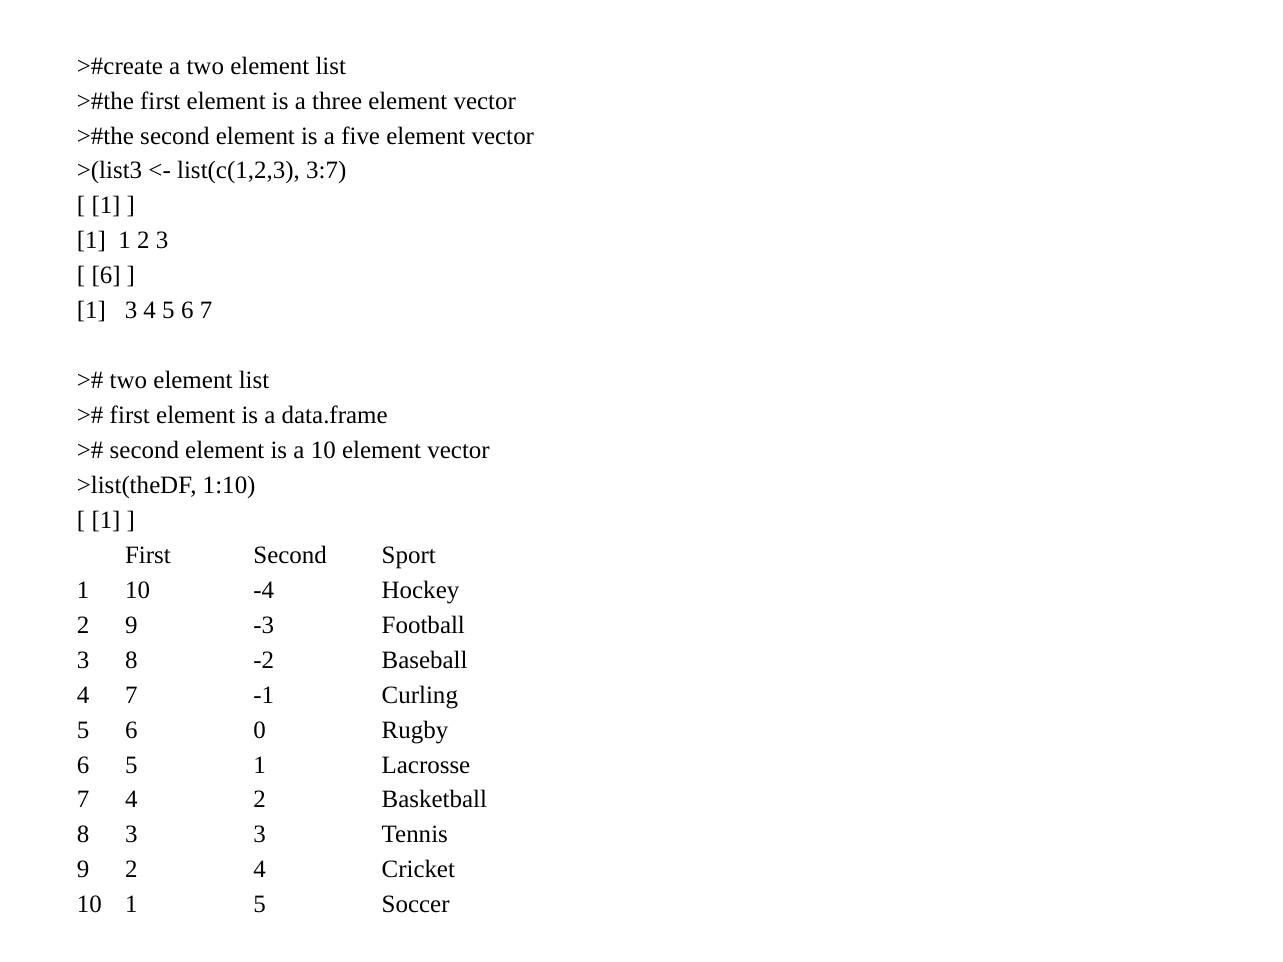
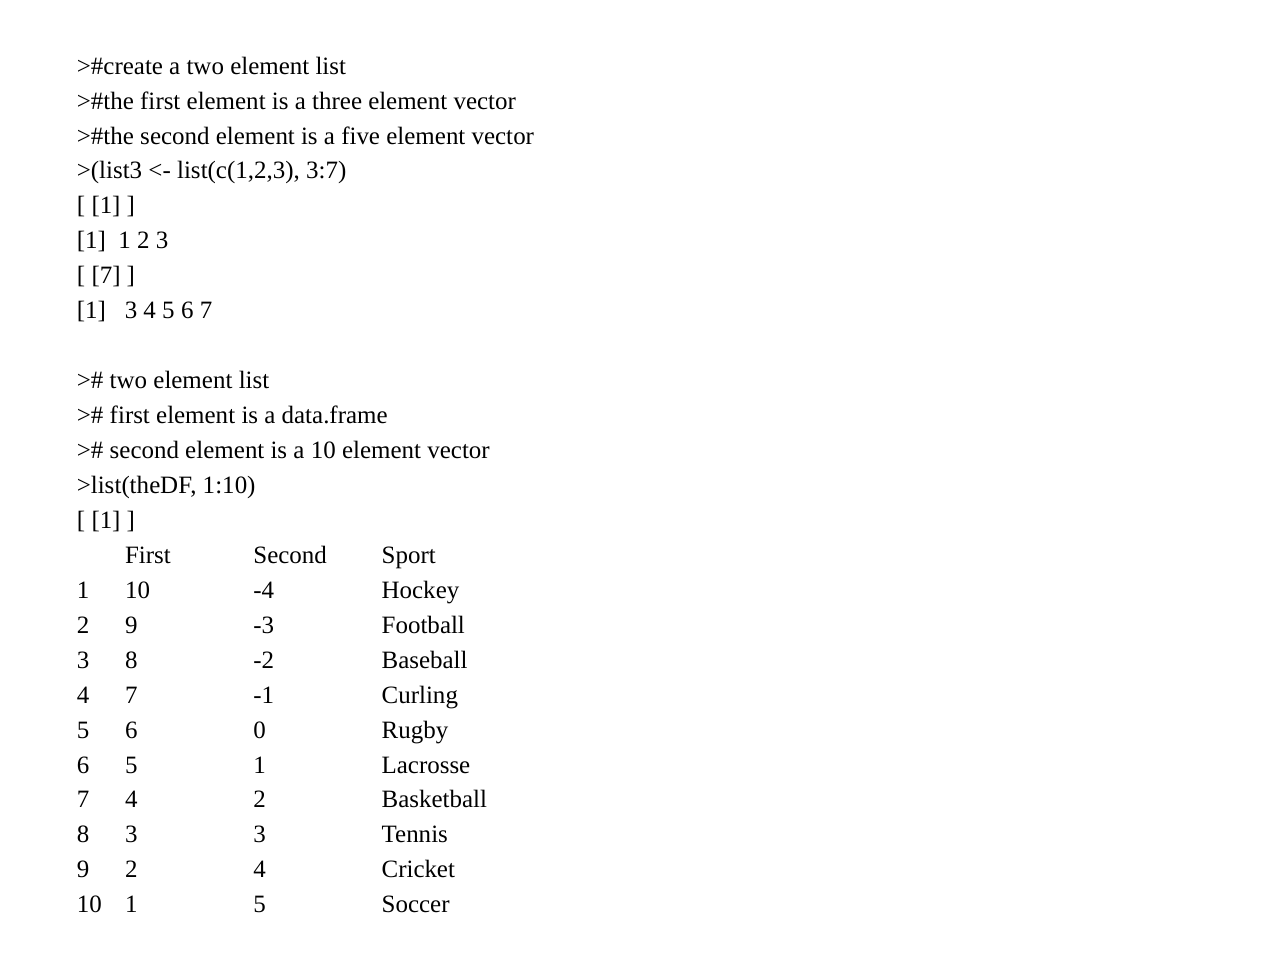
6: 6 -> 7 (106, 276)
